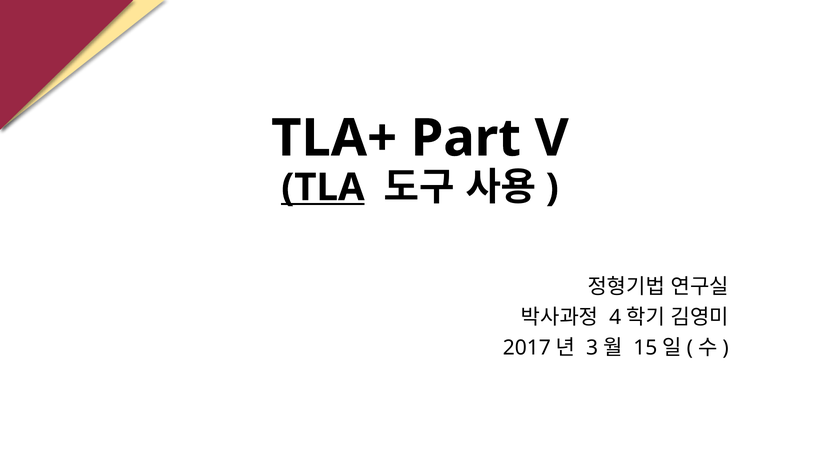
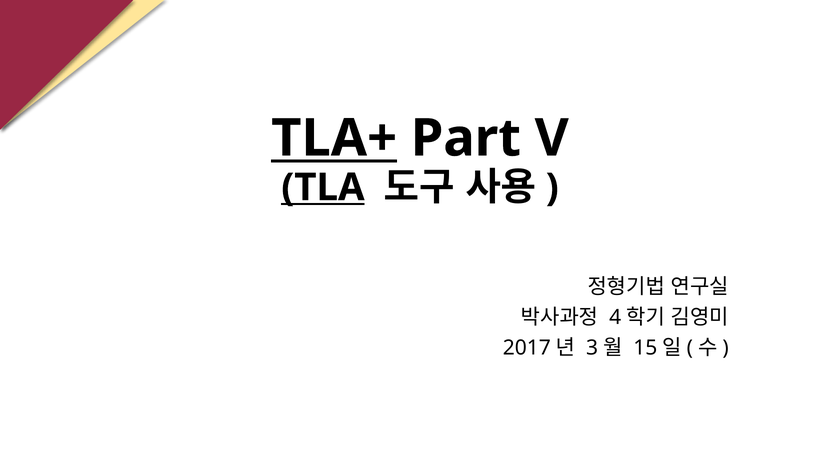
TLA+ underline: none -> present (334, 138)
